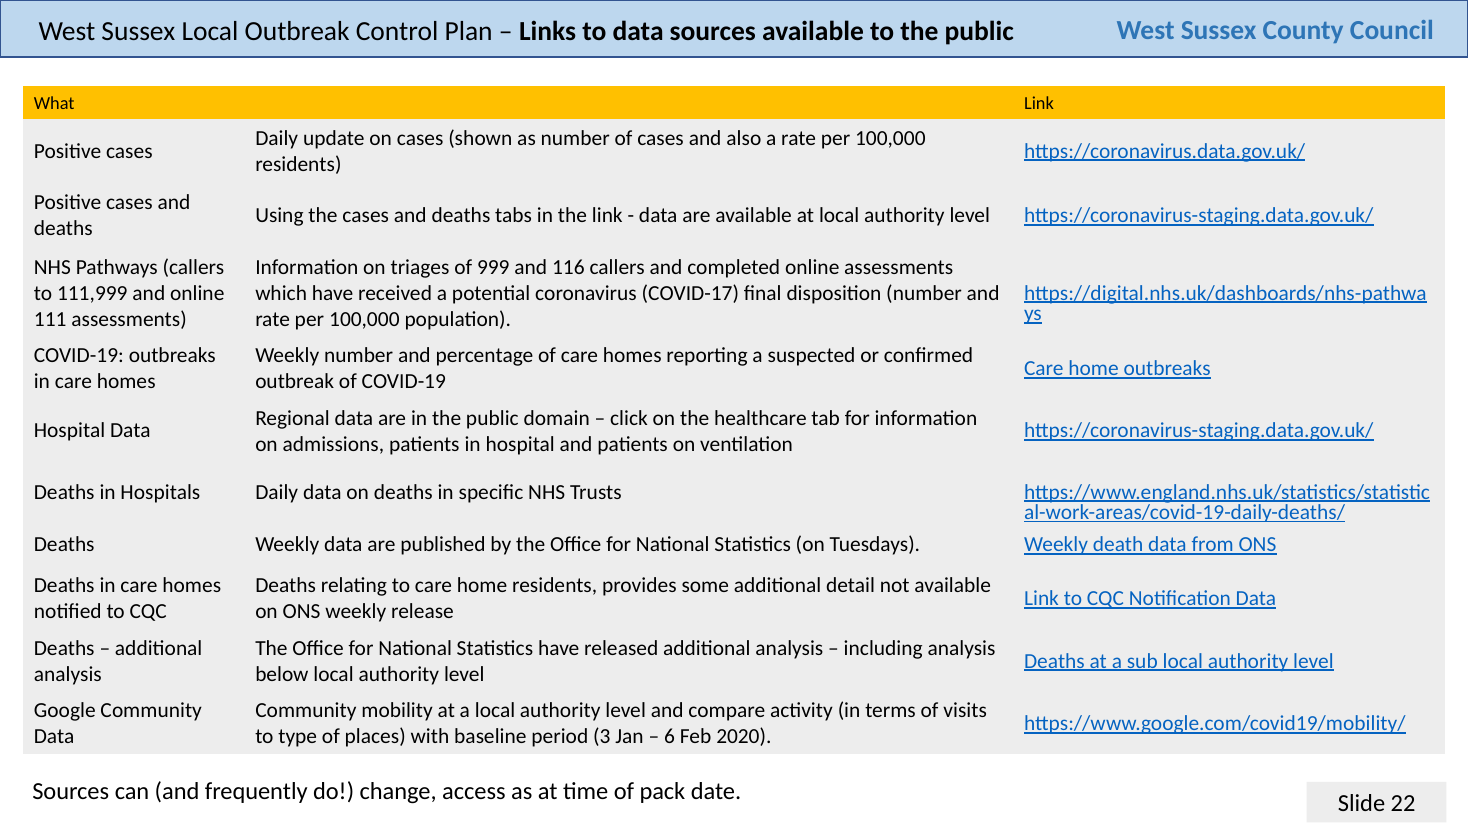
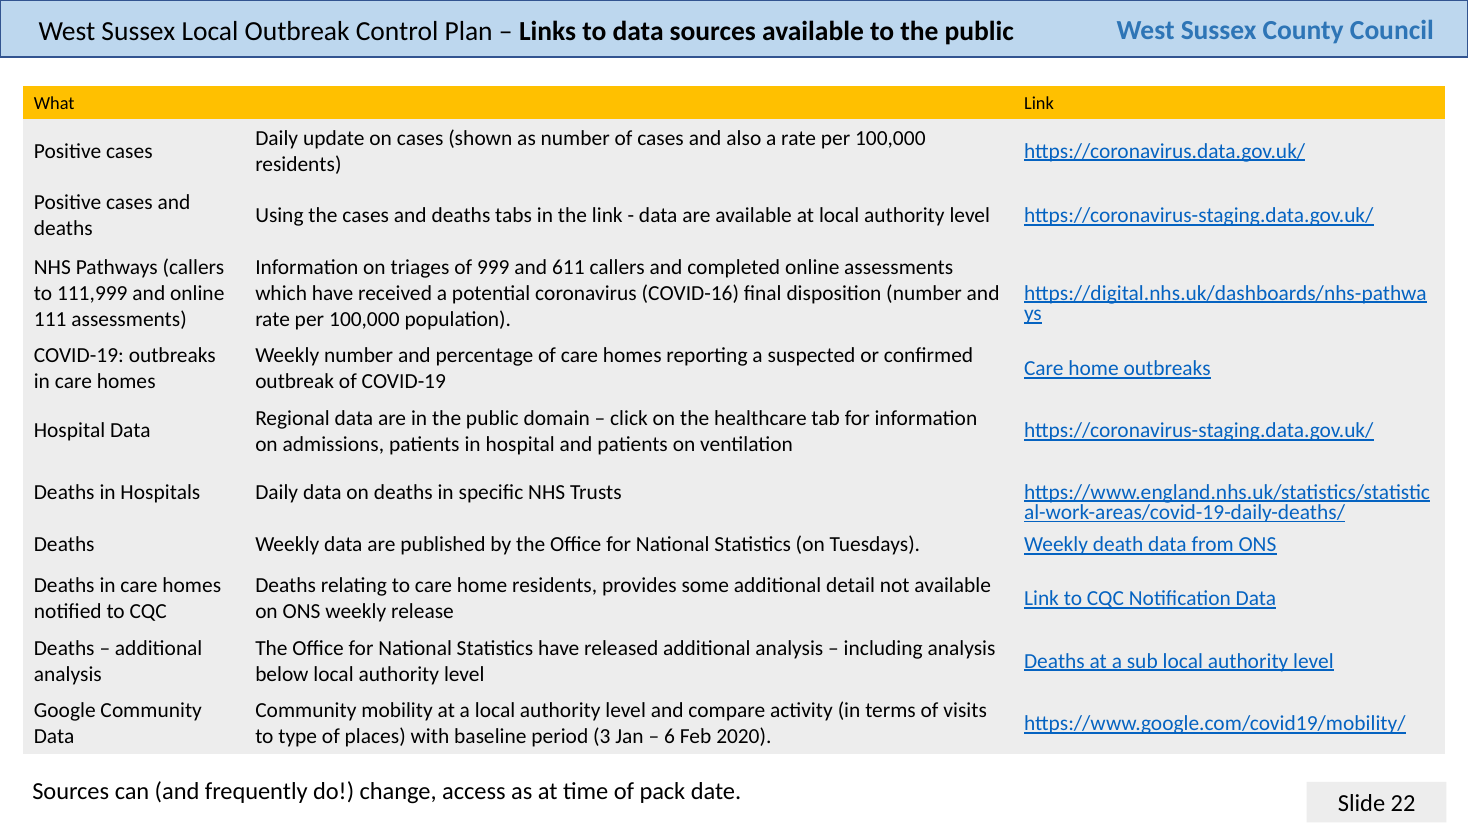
116: 116 -> 611 (568, 267)
COVID-17: COVID-17 -> COVID-16 (690, 293)
